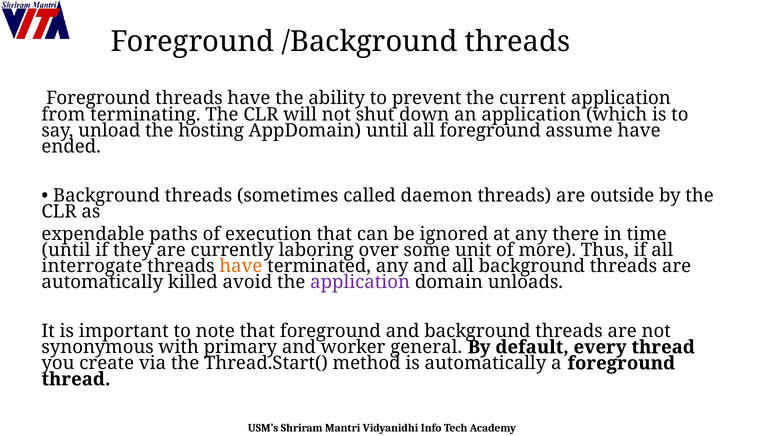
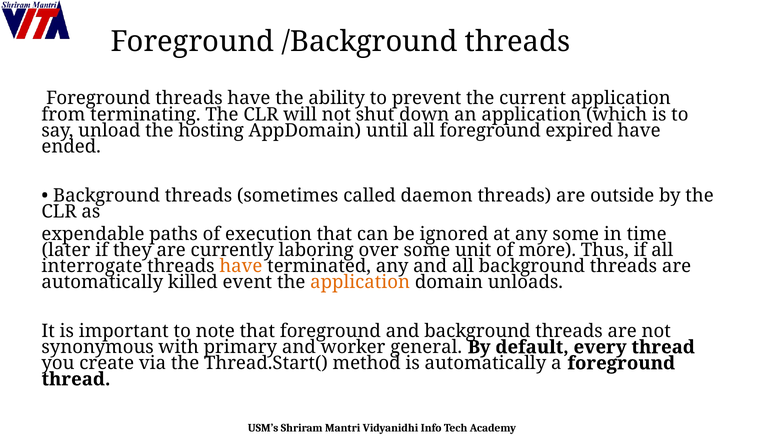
assume: assume -> expired (579, 131)
any there: there -> some (576, 234)
until: until -> later (66, 250)
avoid: avoid -> event (247, 282)
application colour: purple -> orange (360, 282)
